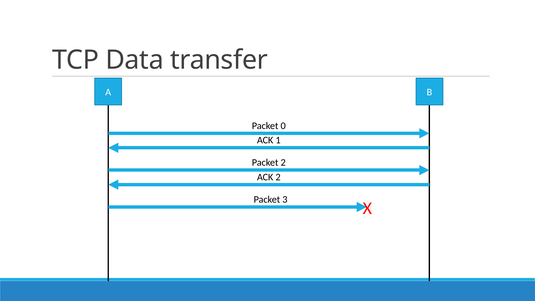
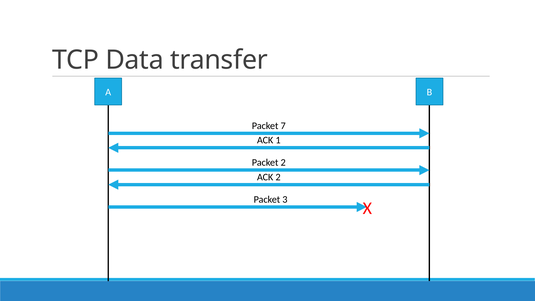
0: 0 -> 7 (283, 126)
